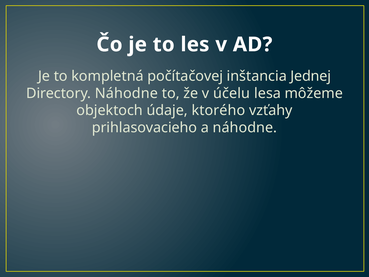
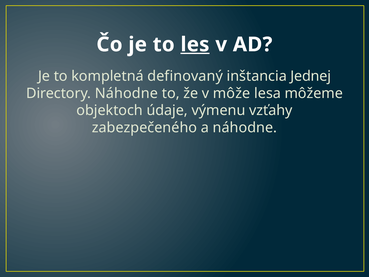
les underline: none -> present (195, 44)
počítačovej: počítačovej -> definovaný (185, 76)
účelu: účelu -> môže (232, 93)
ktorého: ktorého -> výmenu (218, 110)
prihlasovacieho: prihlasovacieho -> zabezpečeného (144, 128)
